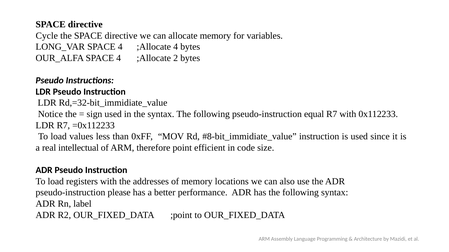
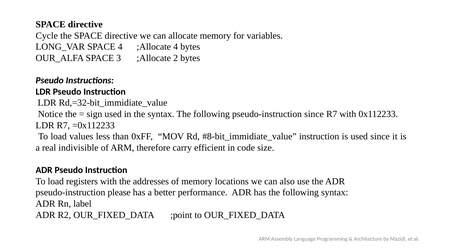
OUR_ALFA SPACE 4: 4 -> 3 (119, 58)
pseudo-instruction equal: equal -> since (314, 114)
intellectual: intellectual -> indivisible (78, 148)
point: point -> carry (182, 148)
